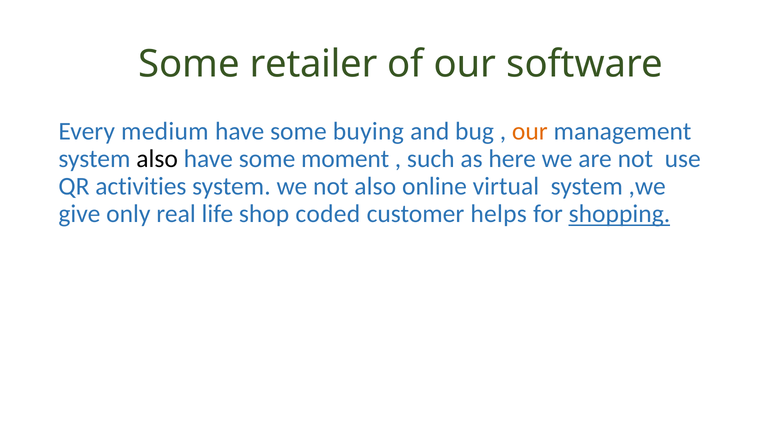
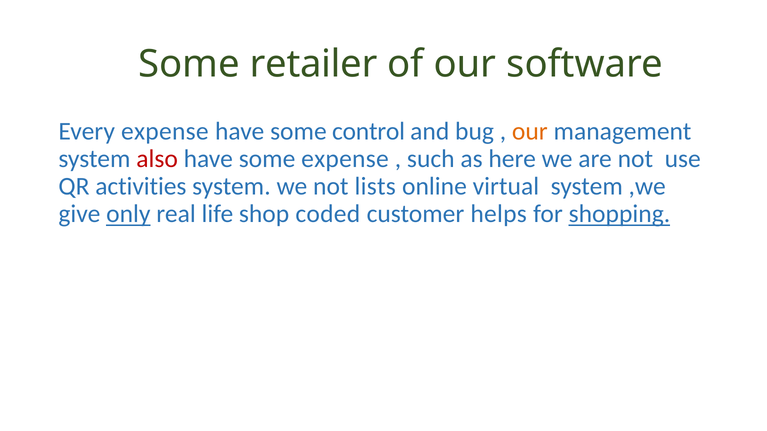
Every medium: medium -> expense (165, 131)
buying: buying -> control (369, 131)
also colour: black -> red (157, 159)
some moment: moment -> expense (345, 159)
not also: also -> lists (375, 187)
only underline: none -> present (128, 214)
